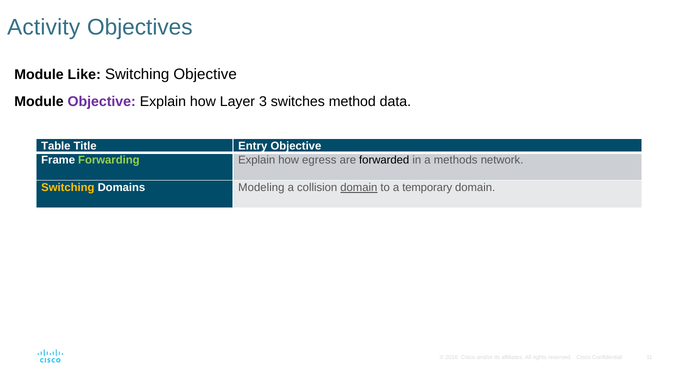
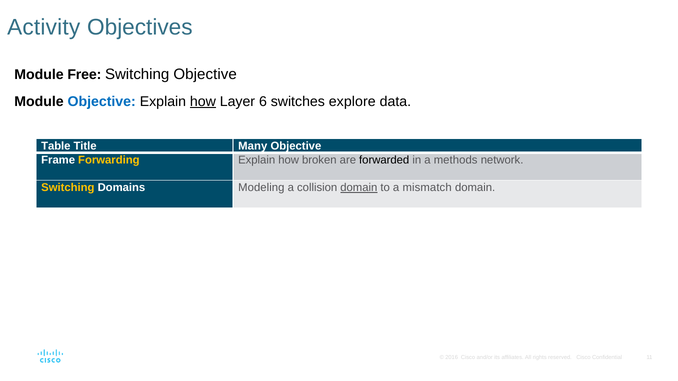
Like: Like -> Free (84, 75)
Objective colour: purple -> blue (102, 102)
how underline: none -> present (203, 102)
3: 3 -> 6 (263, 102)
method: method -> explore (352, 102)
Entry: Entry -> Many (253, 146)
Forwarding colour: light green -> yellow (109, 160)
egress: egress -> broken (319, 160)
temporary: temporary -> mismatch (427, 188)
